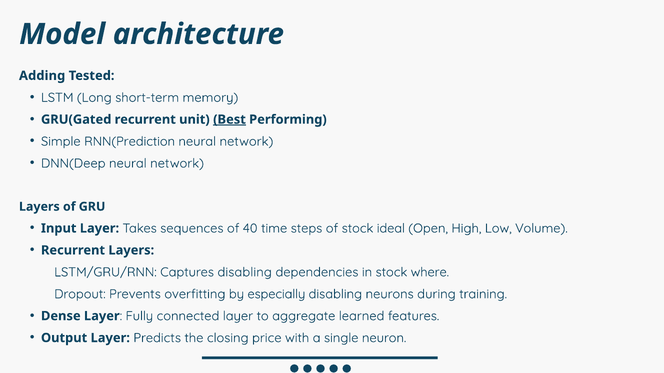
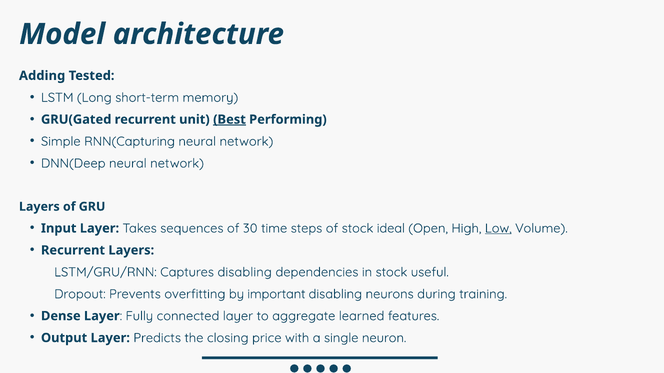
RNN(Prediction: RNN(Prediction -> RNN(Capturing (130, 142)
40: 40 -> 30 (250, 229)
Low underline: none -> present (498, 229)
where: where -> useful (430, 272)
especially: especially -> important (276, 294)
